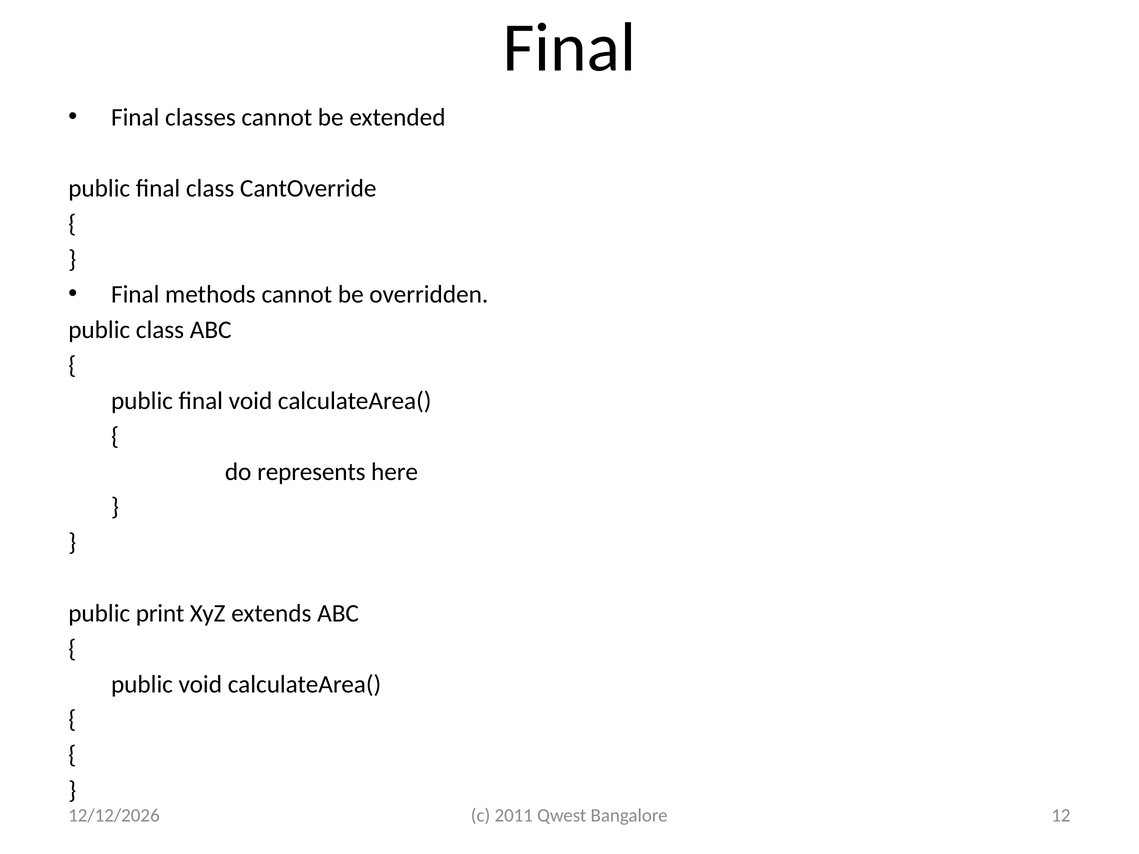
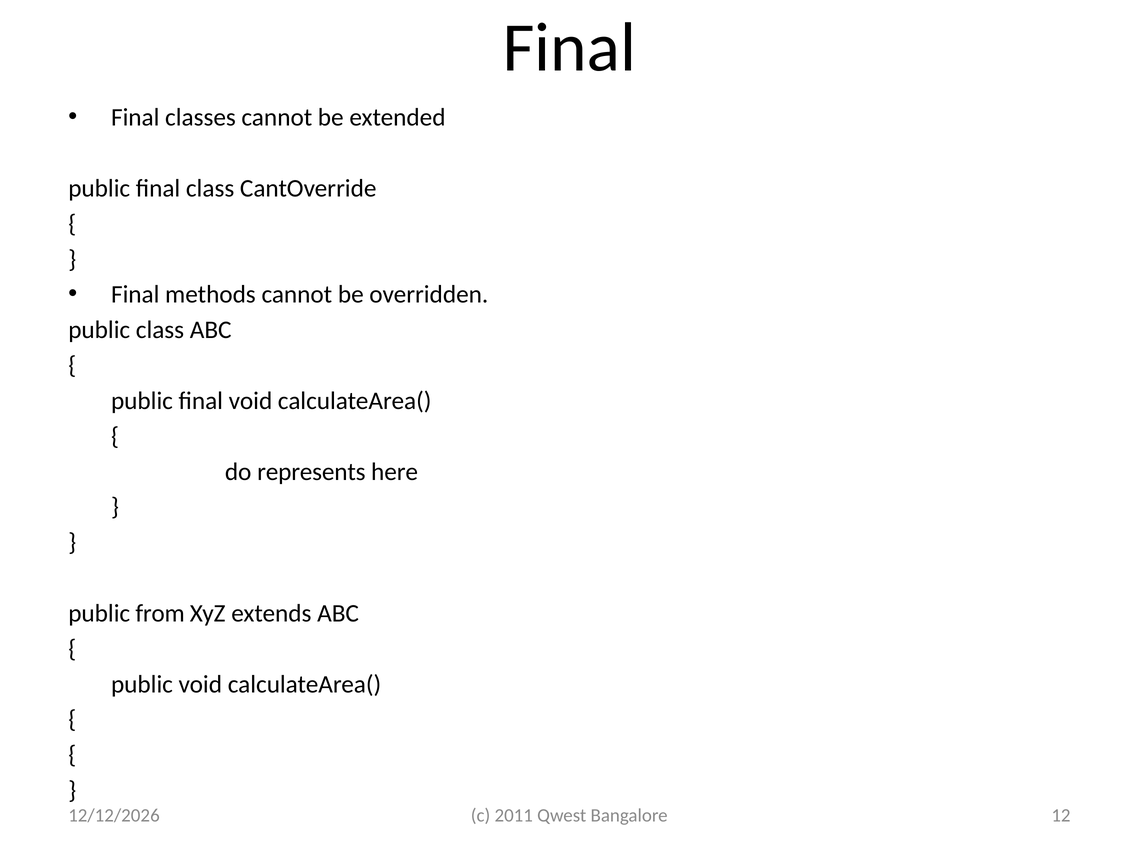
print: print -> from (160, 614)
